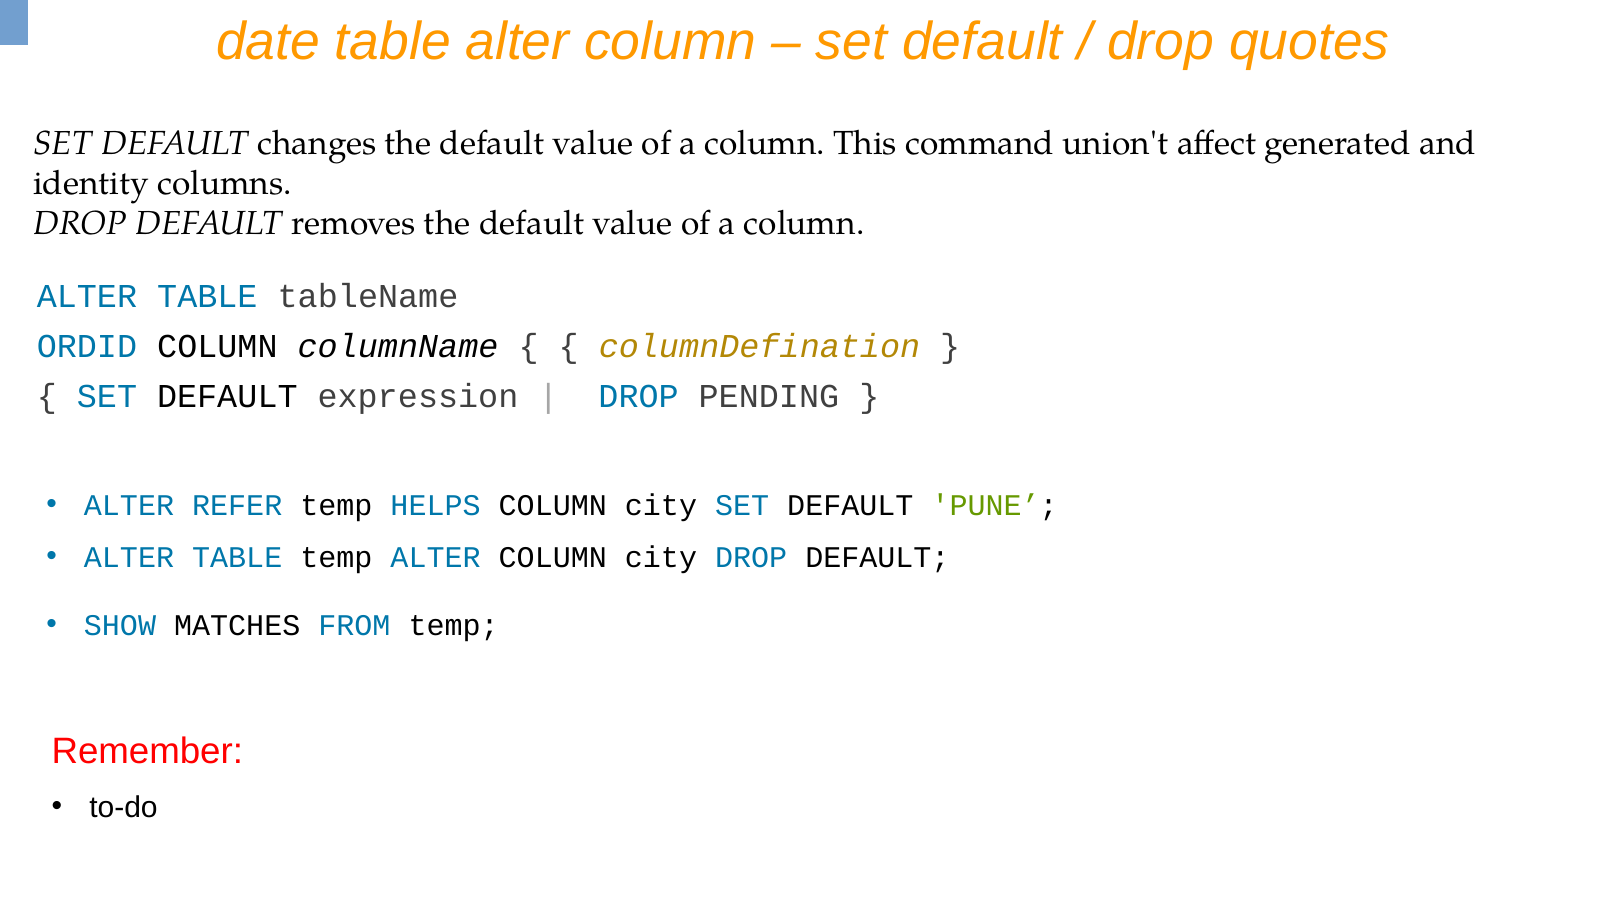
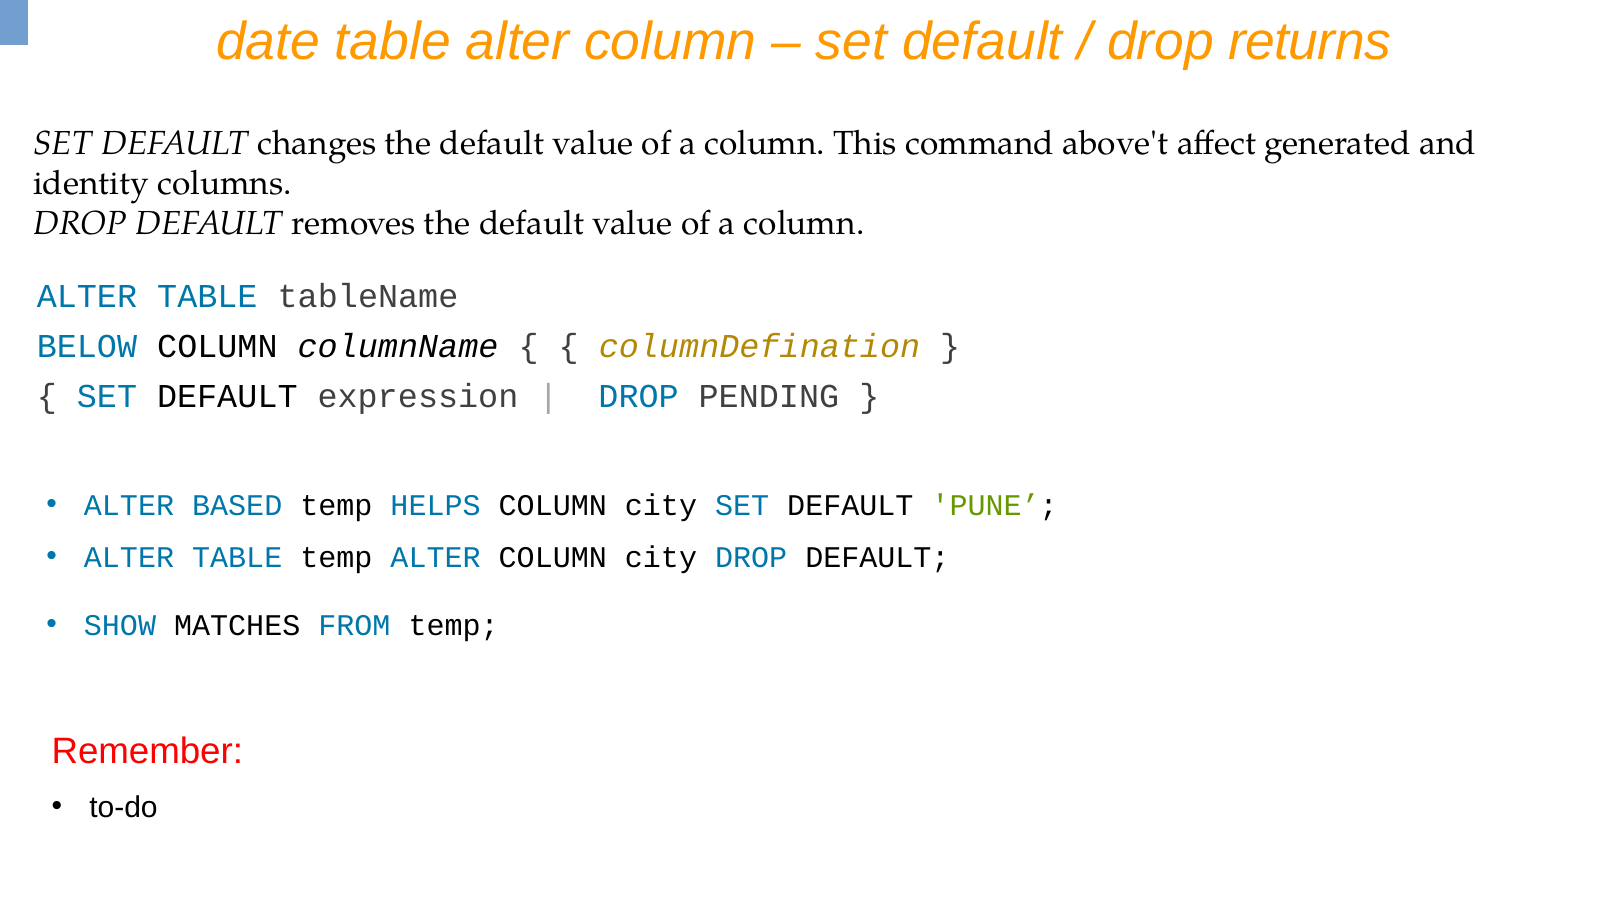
quotes: quotes -> returns (1310, 42)
union't: union't -> above't (1116, 144)
ORDID: ORDID -> BELOW (87, 347)
REFER: REFER -> BASED (237, 506)
